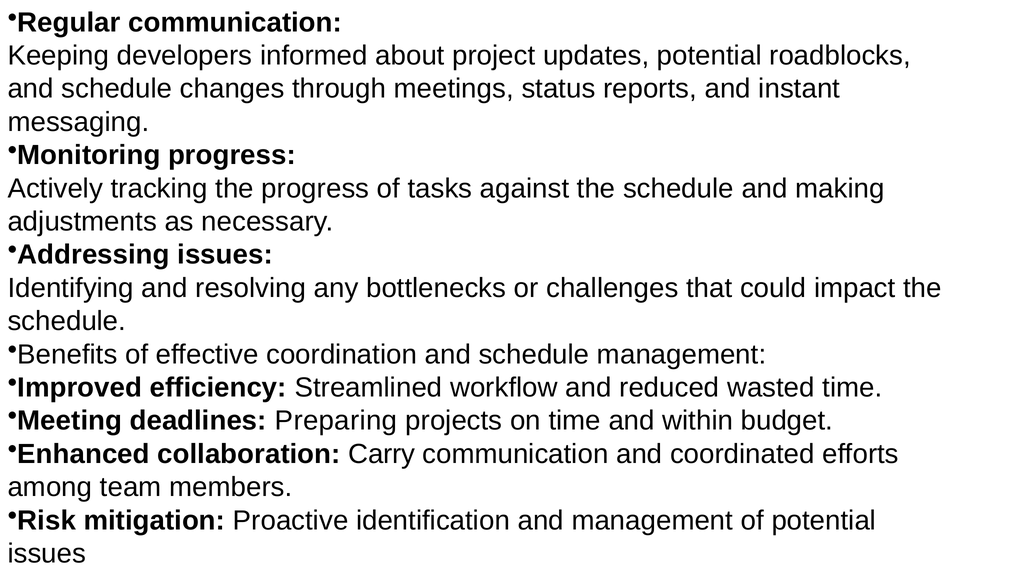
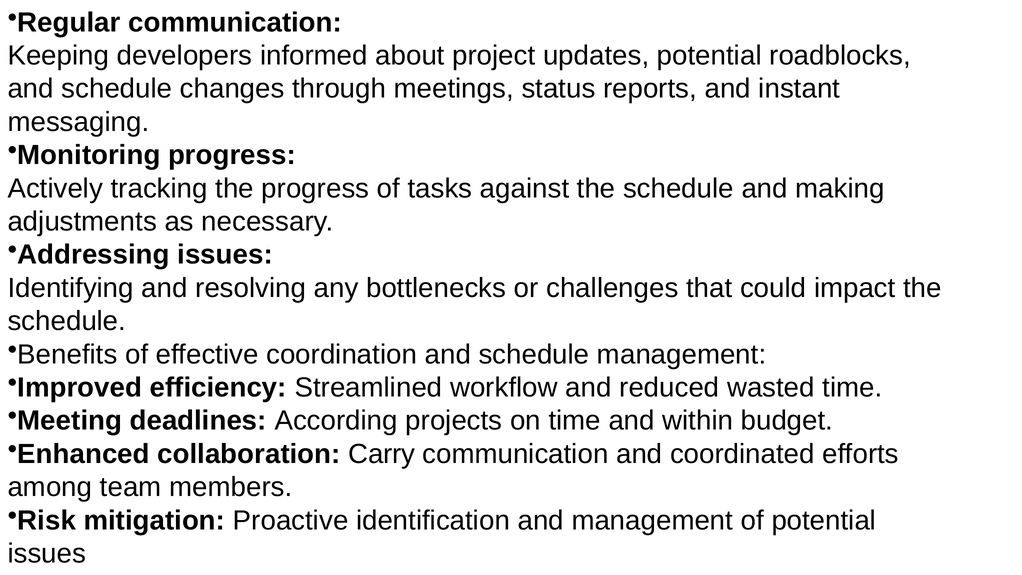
Preparing: Preparing -> According (336, 421)
